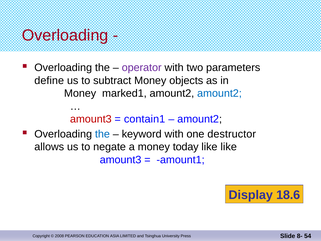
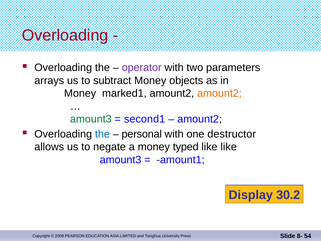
define: define -> arrays (49, 80)
amount2 colour: blue -> orange (219, 93)
amount3 colour: red -> green (91, 119)
contain1: contain1 -> second1 (145, 119)
keyword: keyword -> personal (142, 134)
today: today -> typed (186, 147)
18.6: 18.6 -> 30.2 (288, 195)
